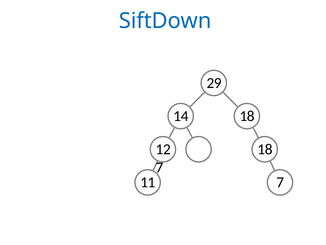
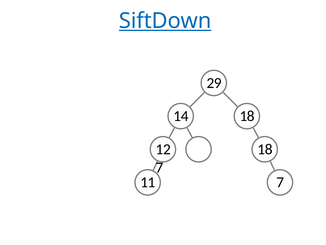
SiftDown underline: none -> present (165, 21)
